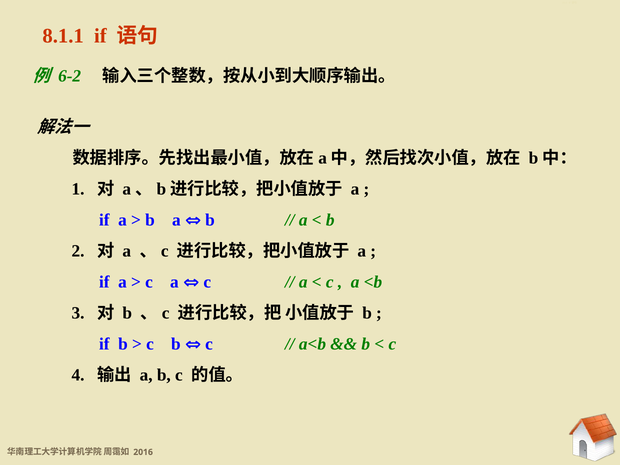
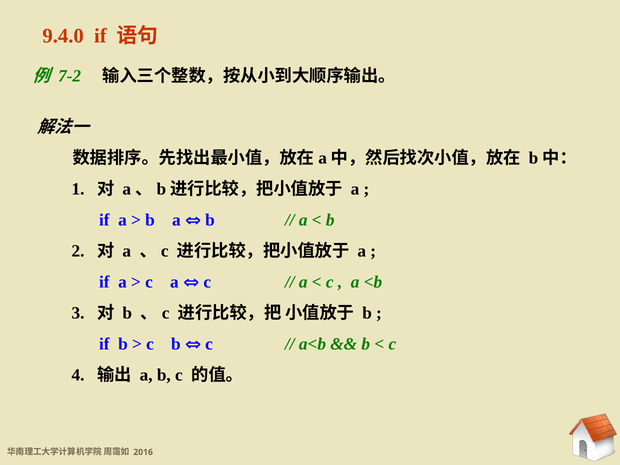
8.1.1: 8.1.1 -> 9.4.0 (63, 36)
6-2: 6-2 -> 7-2 (70, 76)
